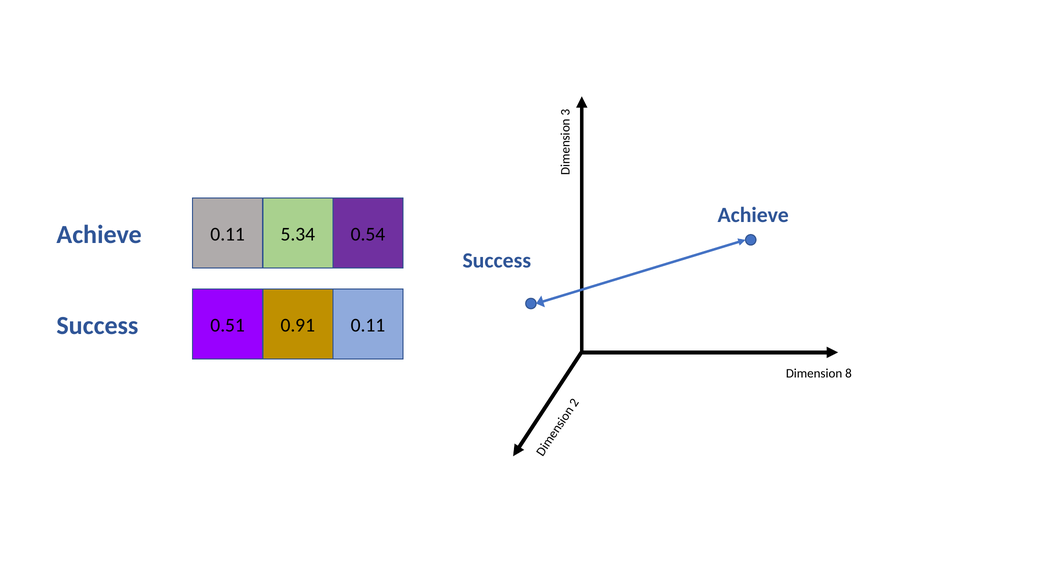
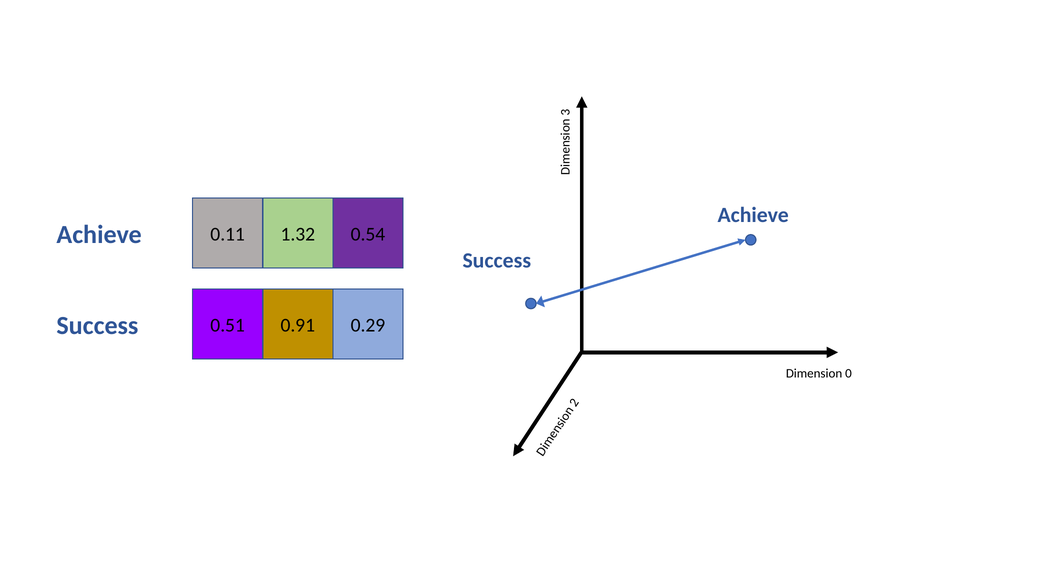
5.34: 5.34 -> 1.32 (298, 235)
0.91 0.11: 0.11 -> 0.29 (368, 326)
8: 8 -> 0 (848, 374)
